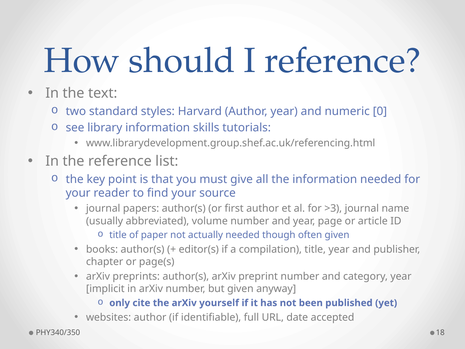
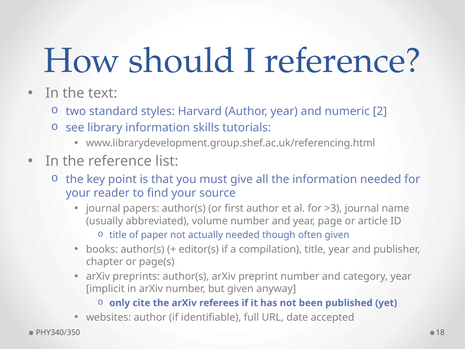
0: 0 -> 2 (380, 111)
yourself: yourself -> referees (219, 303)
